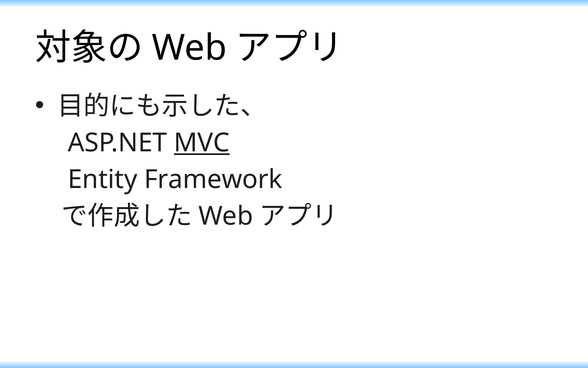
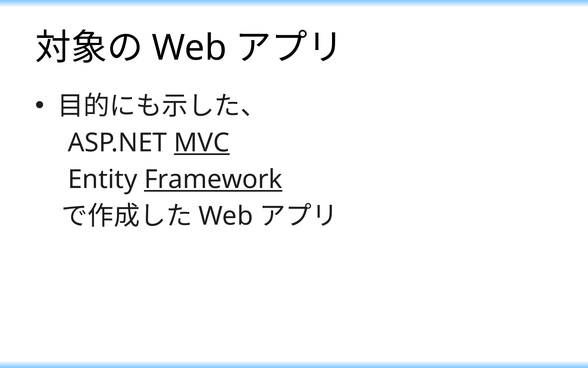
Framework underline: none -> present (213, 179)
